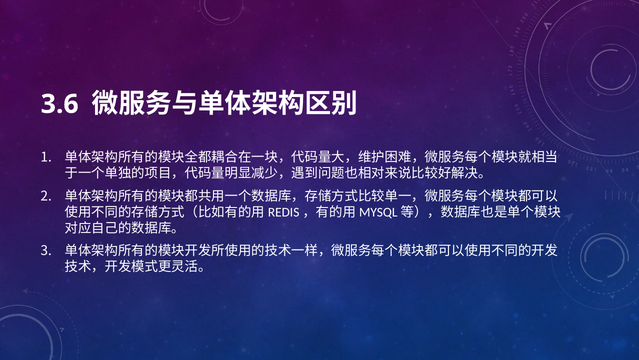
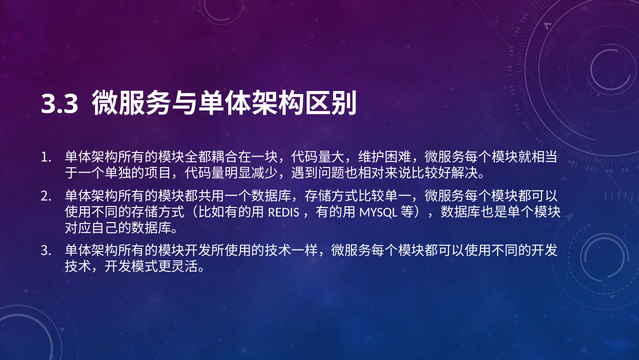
3.6: 3.6 -> 3.3 (60, 104)
